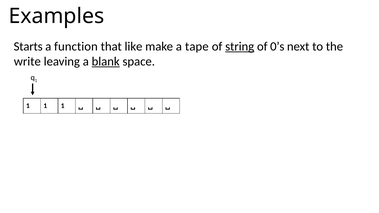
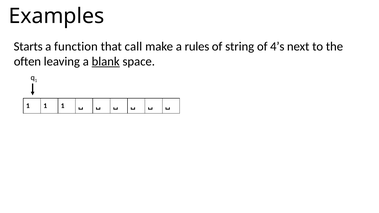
like: like -> call (133, 46)
tape: tape -> rules (197, 46)
string underline: present -> none (240, 46)
0’s: 0’s -> 4’s (277, 46)
write: write -> often (27, 62)
